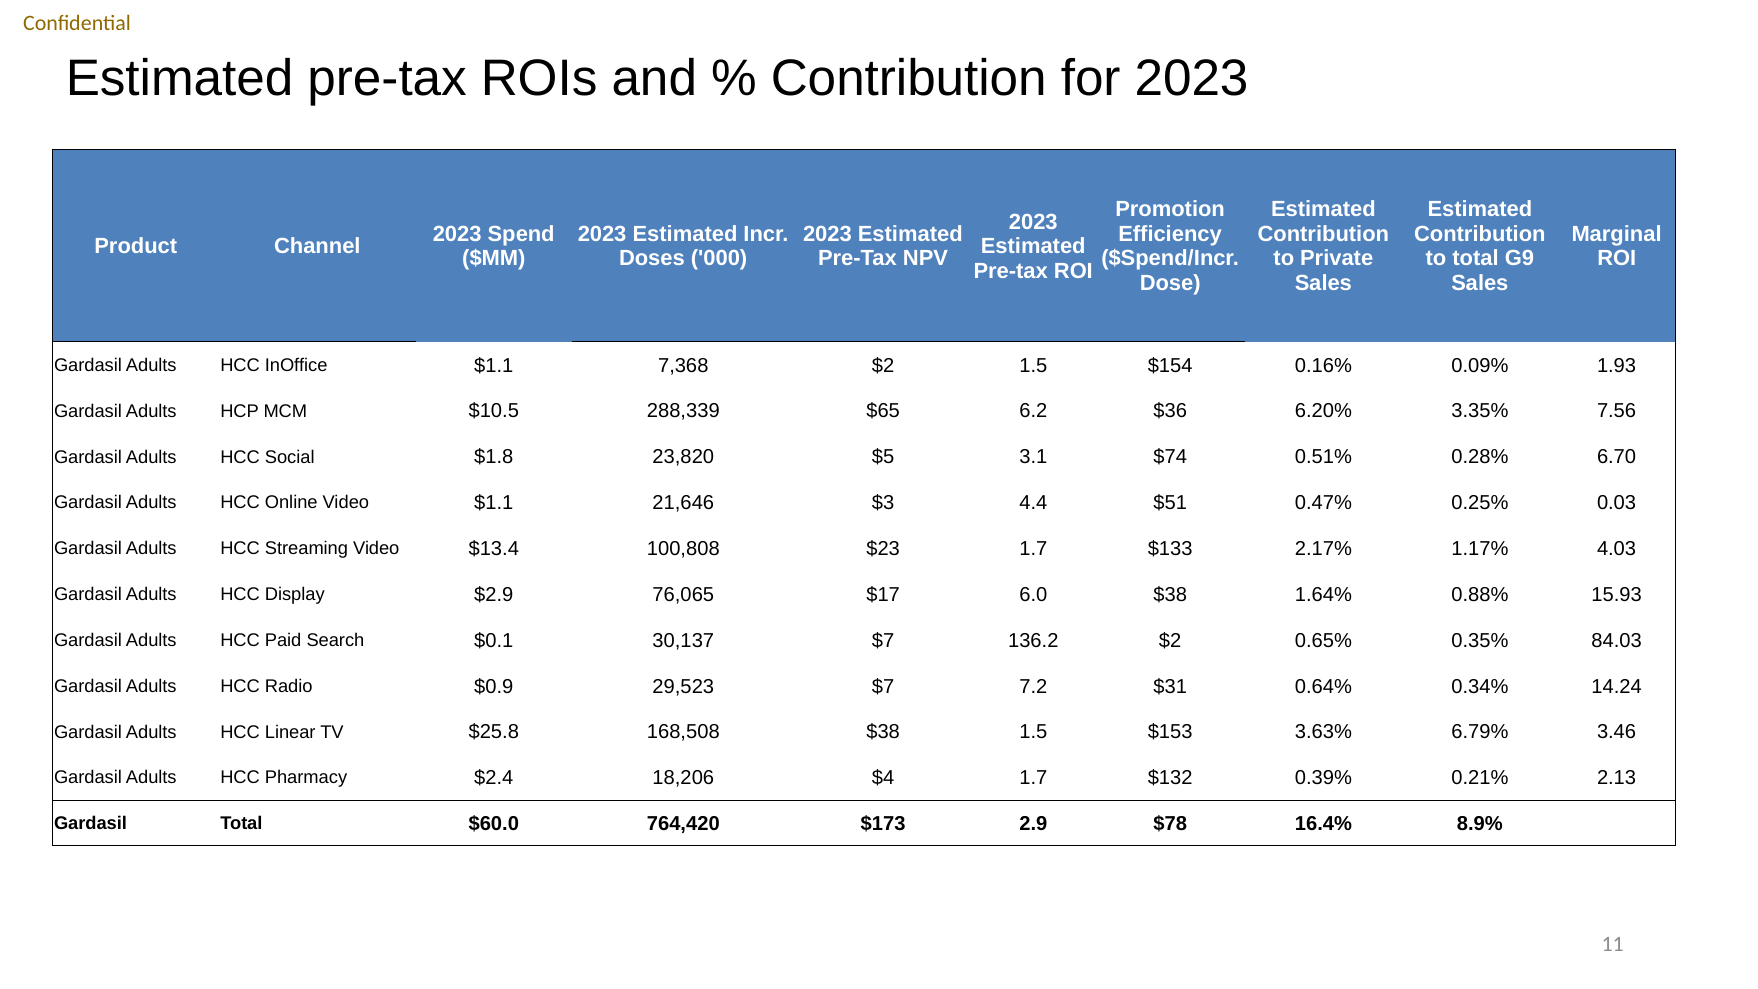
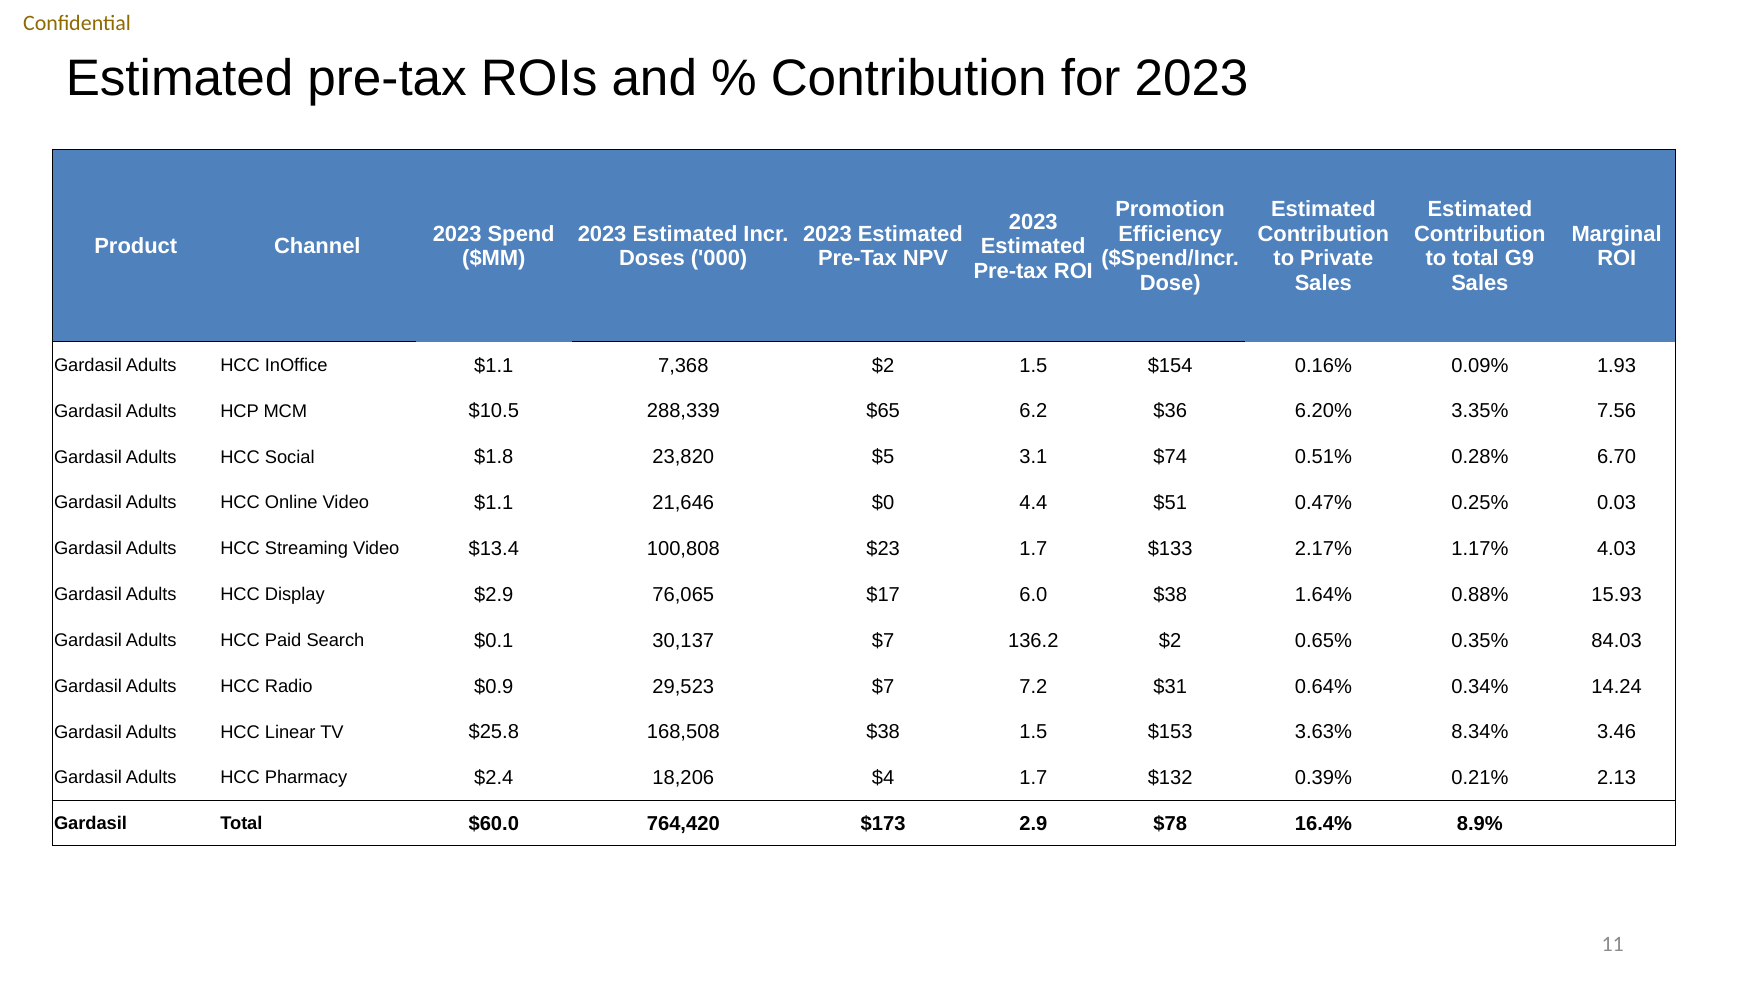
$3: $3 -> $0 (883, 503)
6.79%: 6.79% -> 8.34% (1480, 732)
